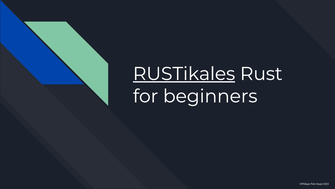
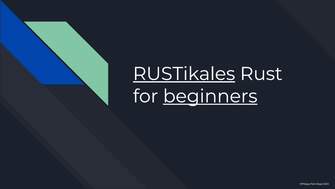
beginners underline: none -> present (210, 96)
